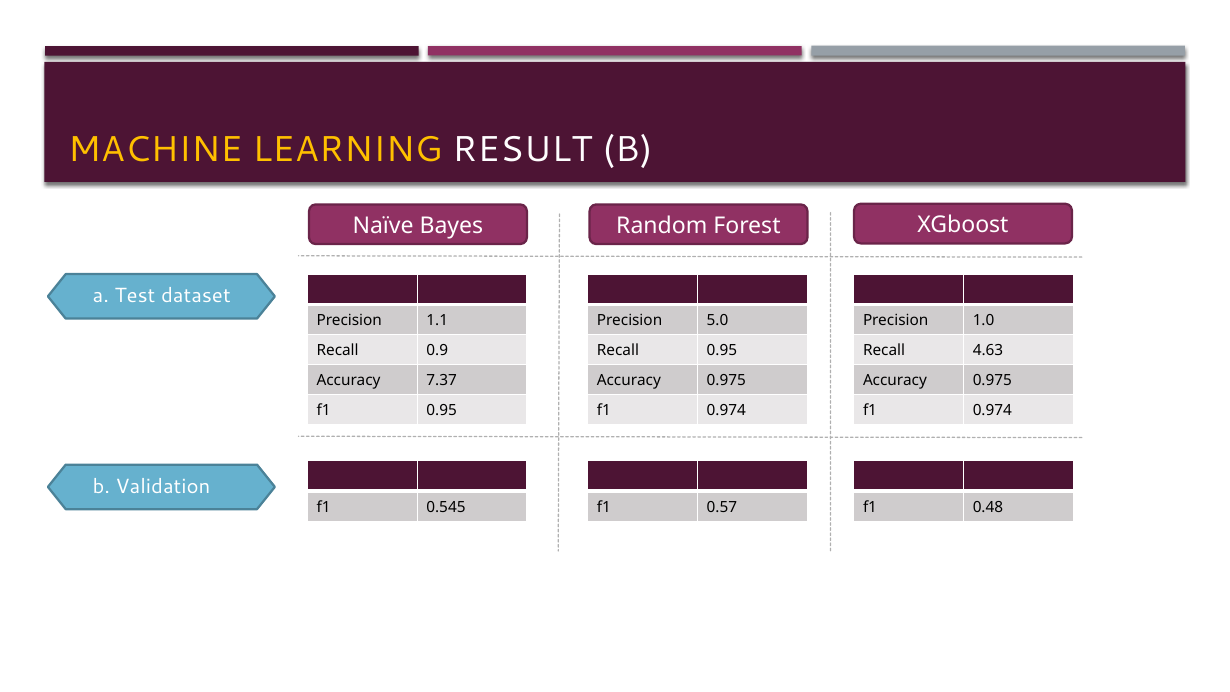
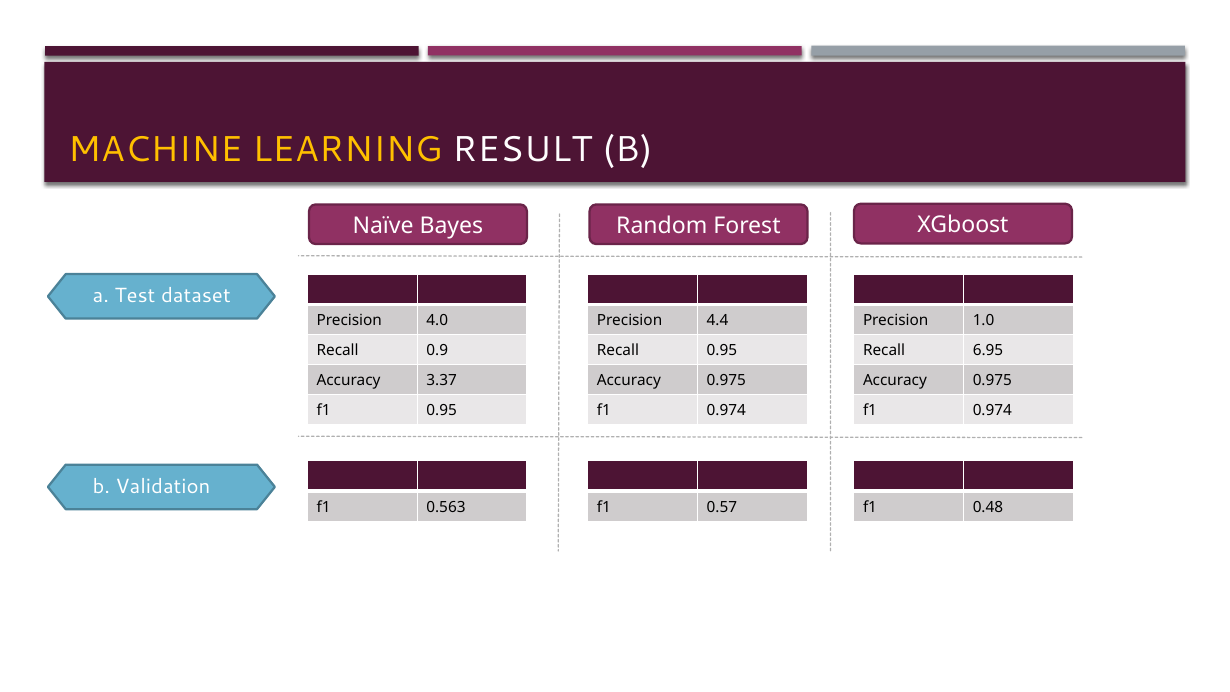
1.1: 1.1 -> 4.0 (437, 320)
5.0: 5.0 -> 4.4 (718, 320)
4.63: 4.63 -> 6.95 (988, 350)
7.37: 7.37 -> 3.37 (442, 381)
0.545: 0.545 -> 0.563 (446, 507)
